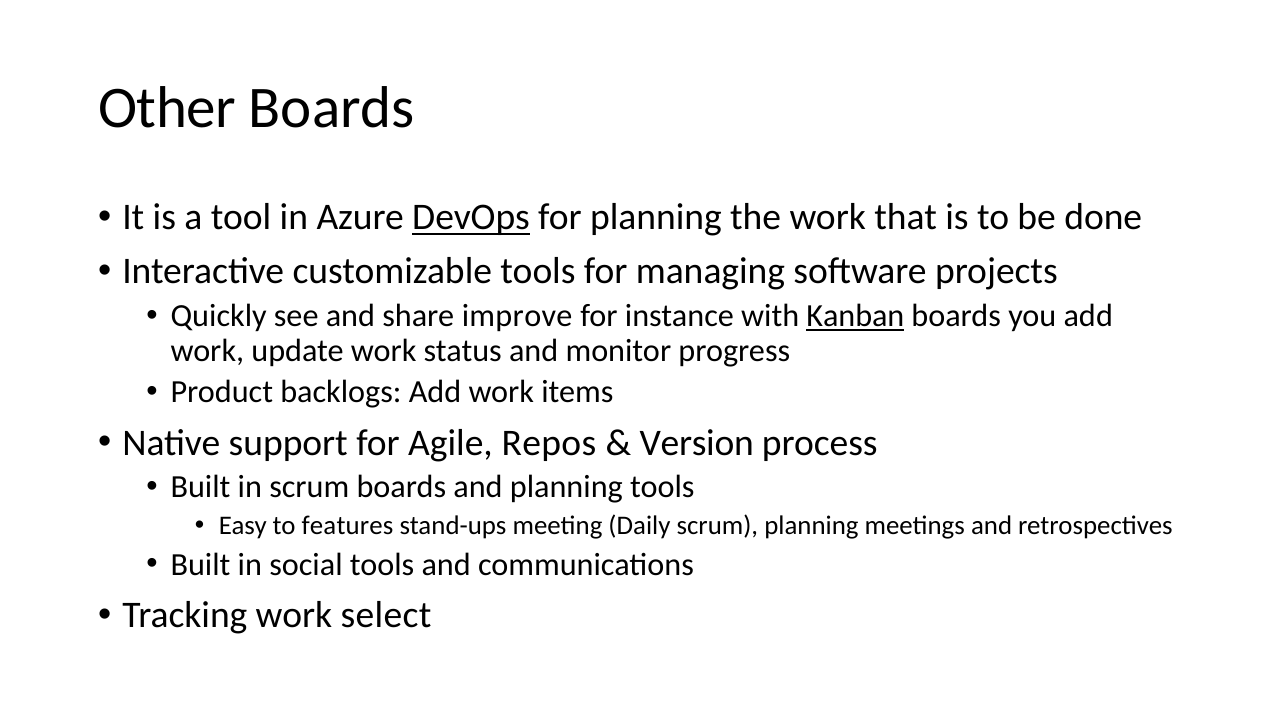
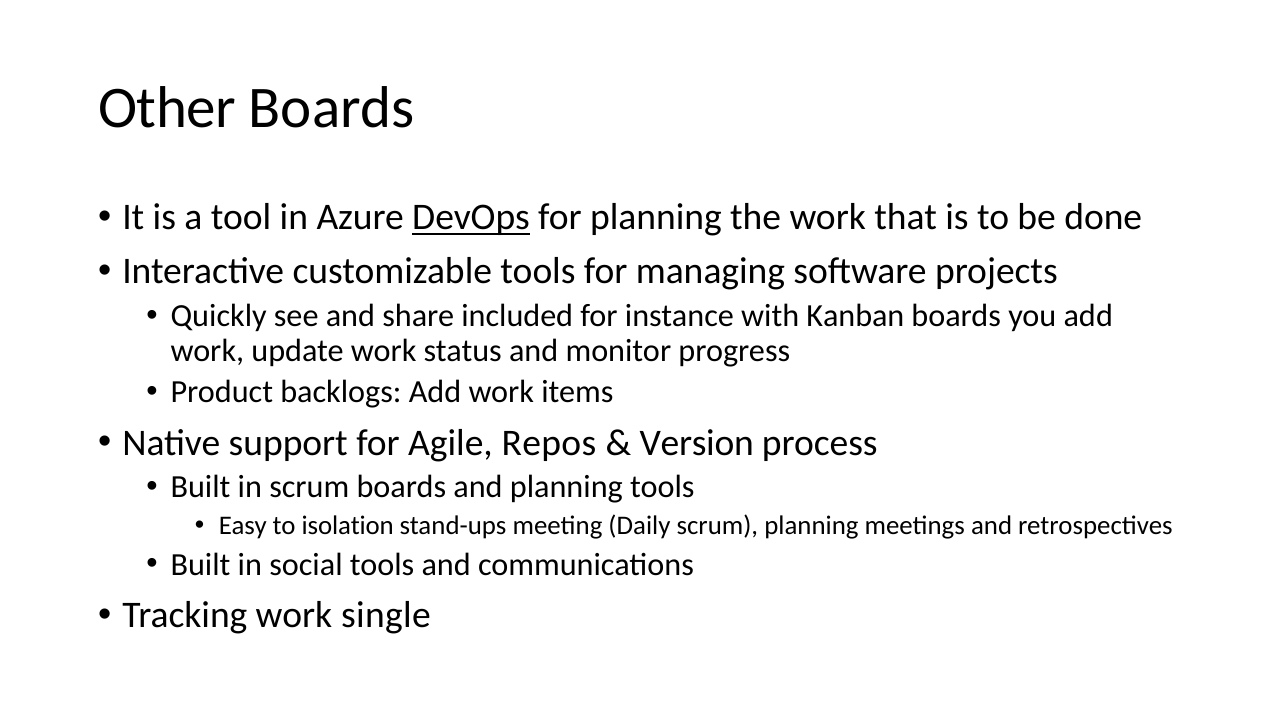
improve: improve -> included (517, 316)
Kanban underline: present -> none (855, 316)
features: features -> isolation (348, 526)
select: select -> single (386, 616)
